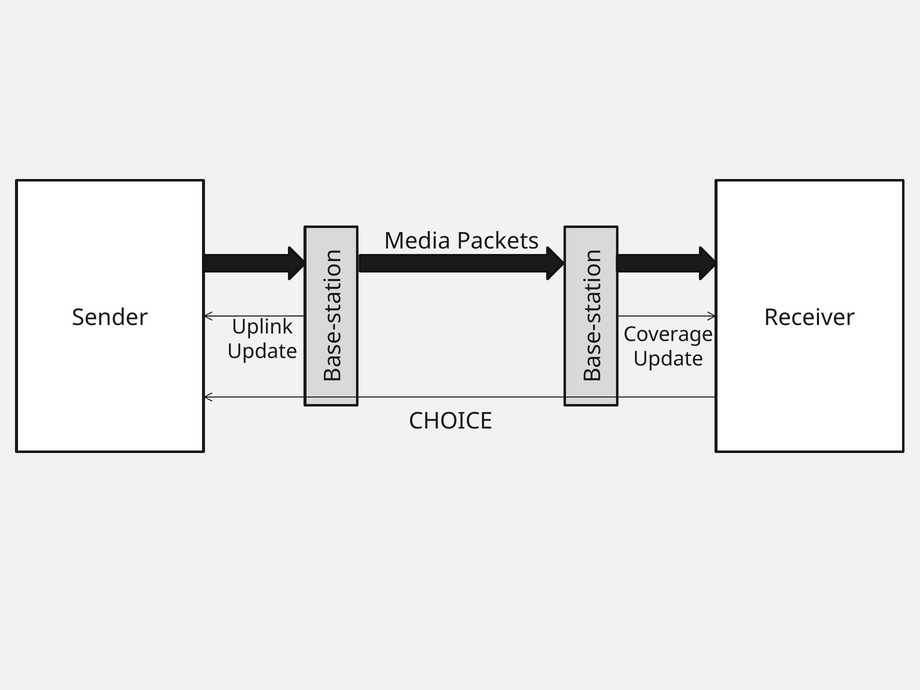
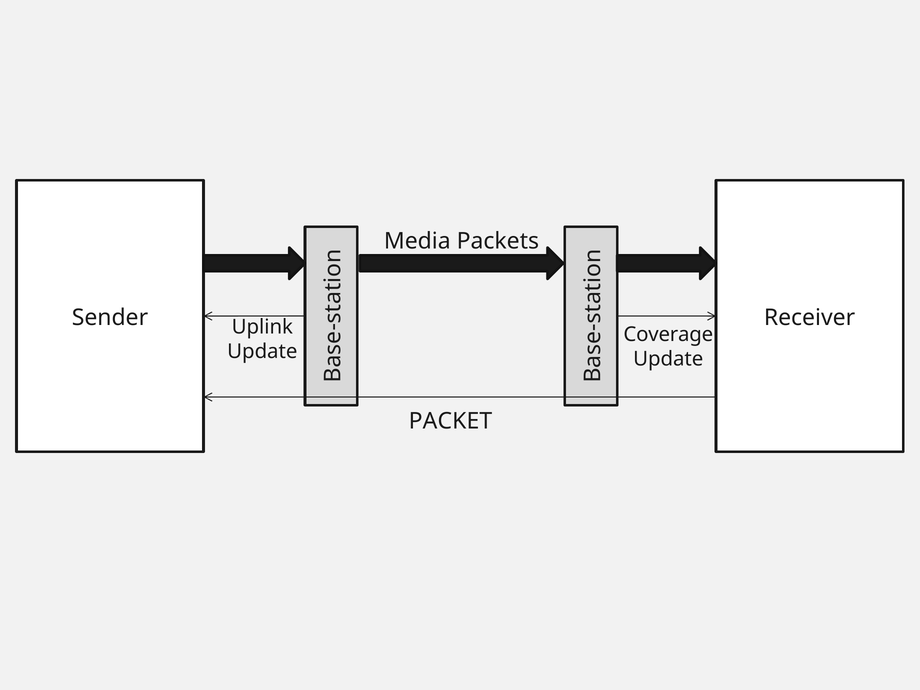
CHOICE: CHOICE -> PACKET (450, 421)
